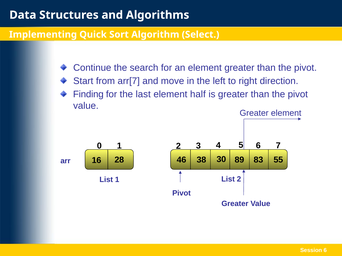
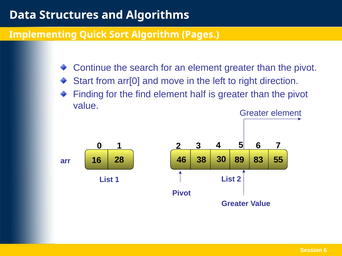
Select: Select -> Pages (201, 35)
arr[7: arr[7 -> arr[0 (129, 81)
last: last -> find (143, 94)
